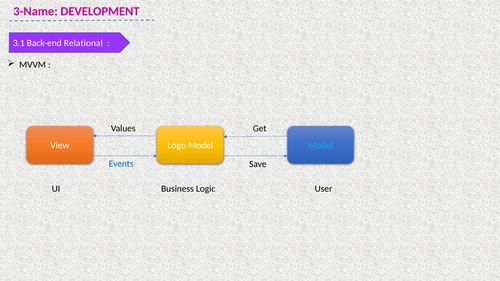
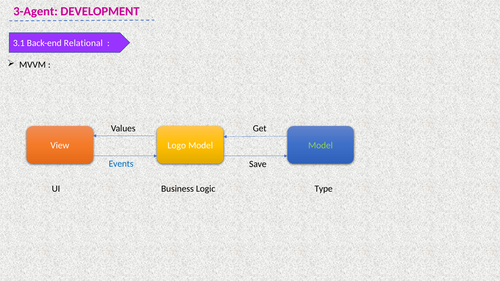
3-Name: 3-Name -> 3-Agent (36, 11)
Model colour: light blue -> light green (321, 146)
User: User -> Type (324, 189)
